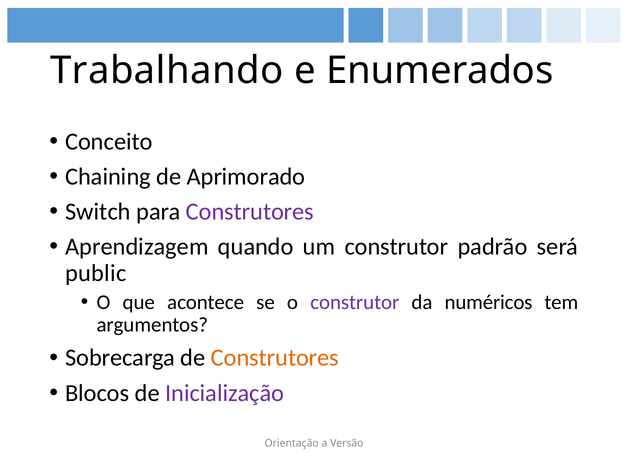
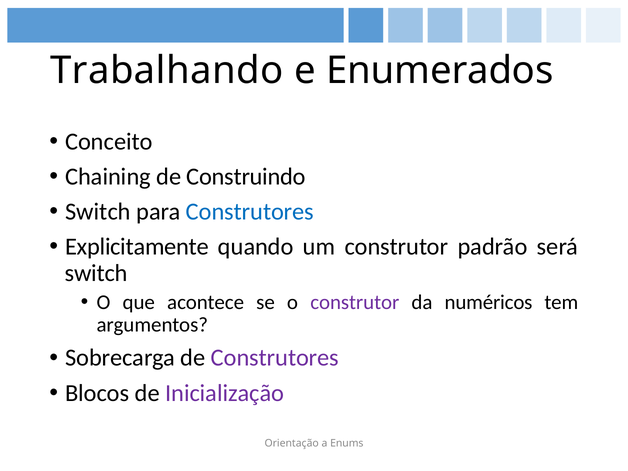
Aprimorado: Aprimorado -> Construindo (246, 177)
Construtores colour: purple -> blue (250, 212)
Aprendizagem: Aprendizagem -> Explicitamente (137, 247)
public: public -> switch (96, 273)
Construtores colour: orange -> purple (275, 358)
Versão: Versão -> Enums (347, 444)
